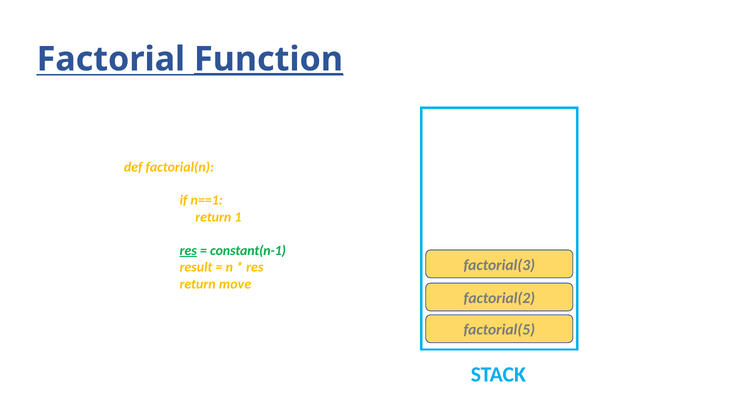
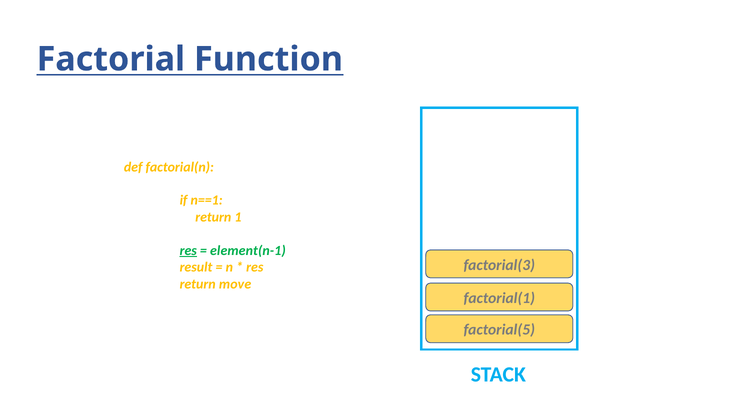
Function underline: present -> none (269, 59)
constant(n-1: constant(n-1 -> element(n-1 (248, 250)
factorial(2: factorial(2 -> factorial(1 (499, 298)
